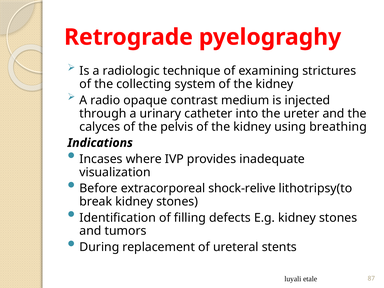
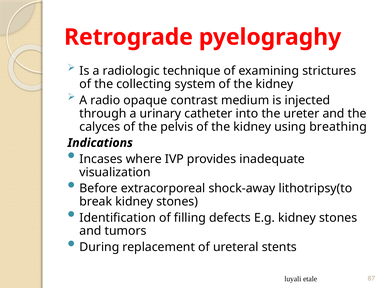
shock-relive: shock-relive -> shock-away (242, 188)
